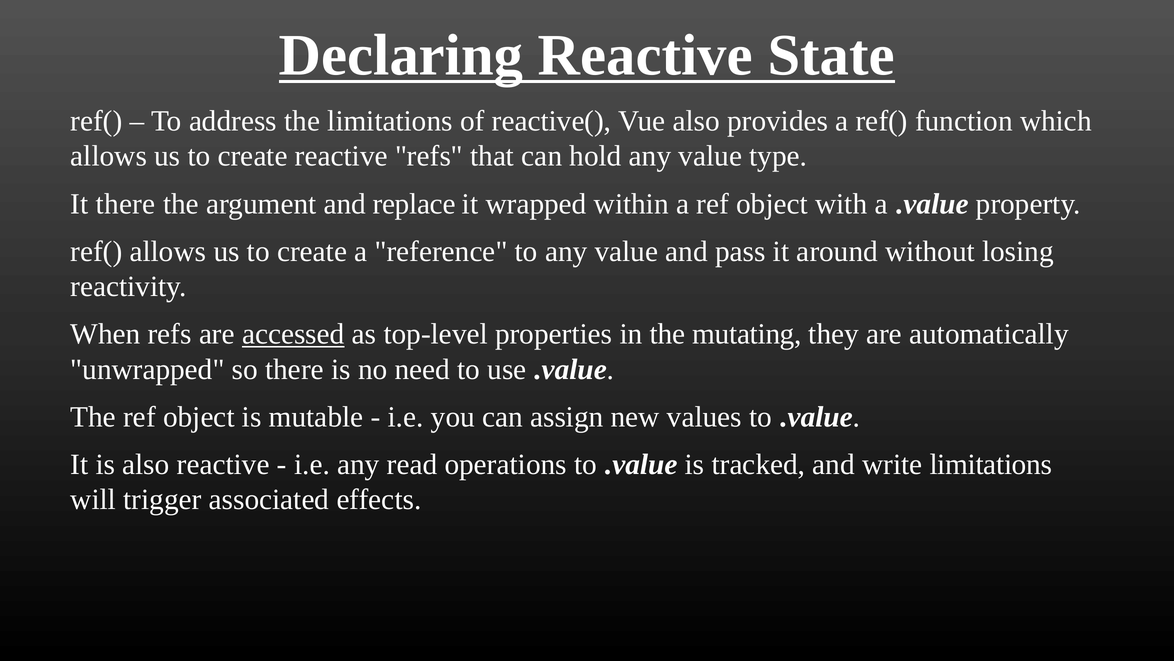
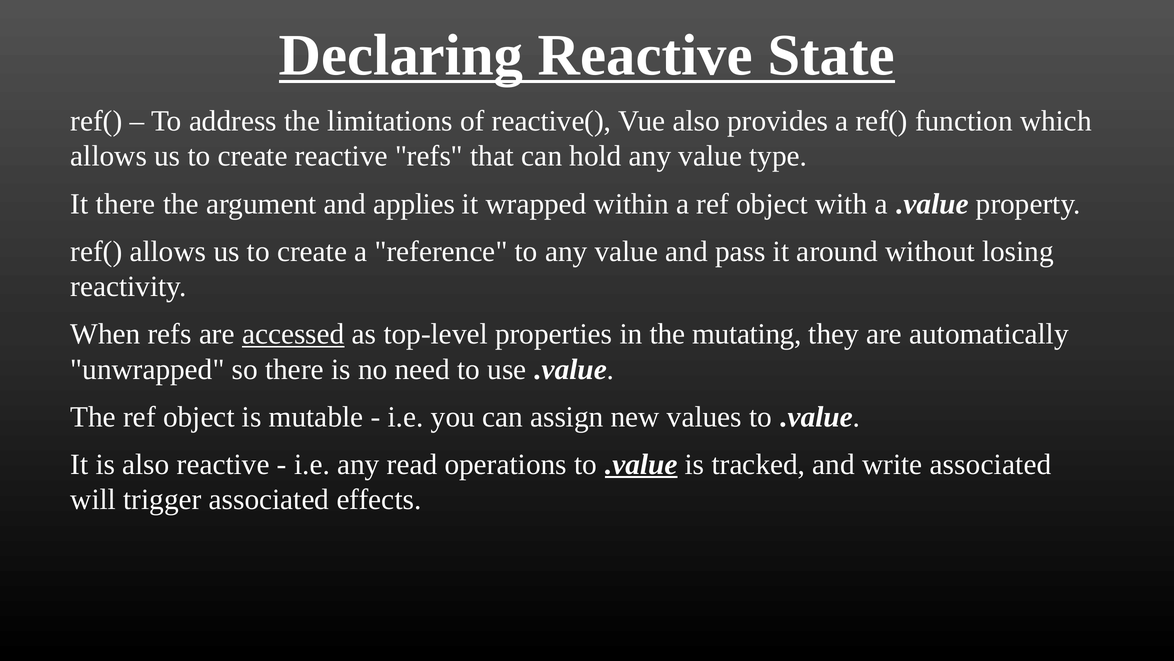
replace: replace -> applies (414, 204)
.value underline: none -> present (641, 464)
write limitations: limitations -> associated (991, 464)
